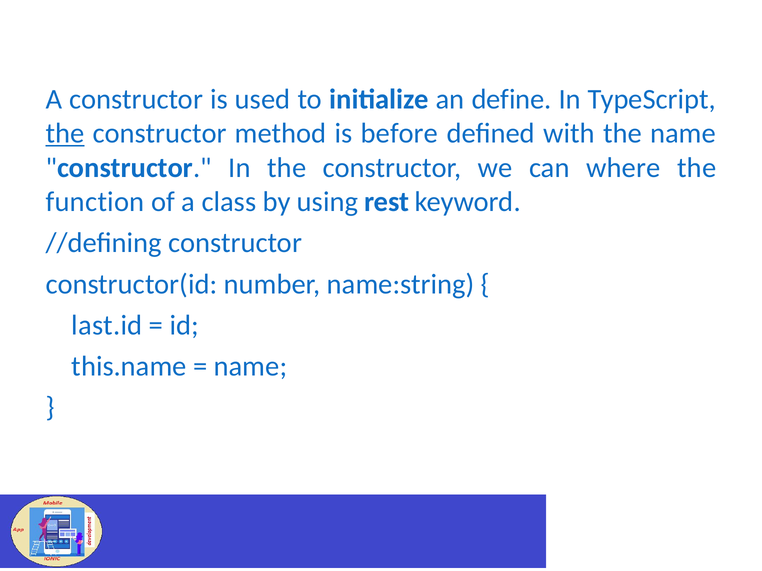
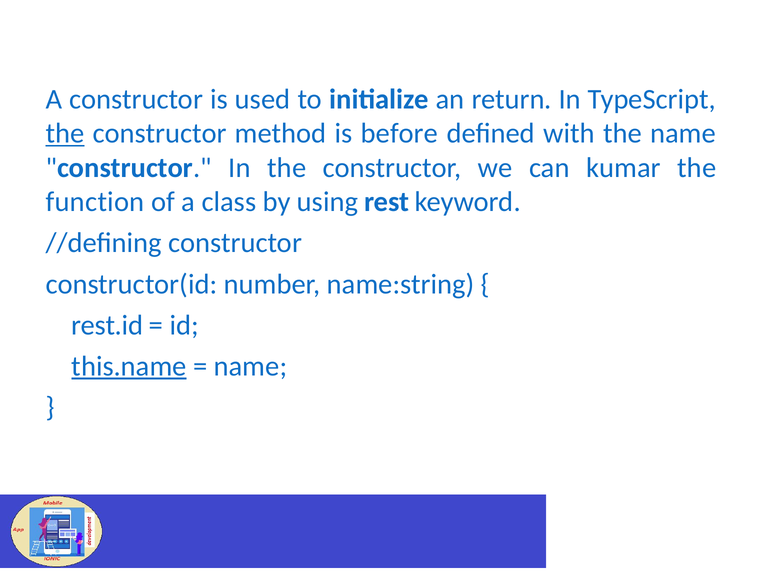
define: define -> return (512, 99)
where: where -> kumar (623, 168)
last.id: last.id -> rest.id (107, 325)
this.name underline: none -> present (129, 367)
